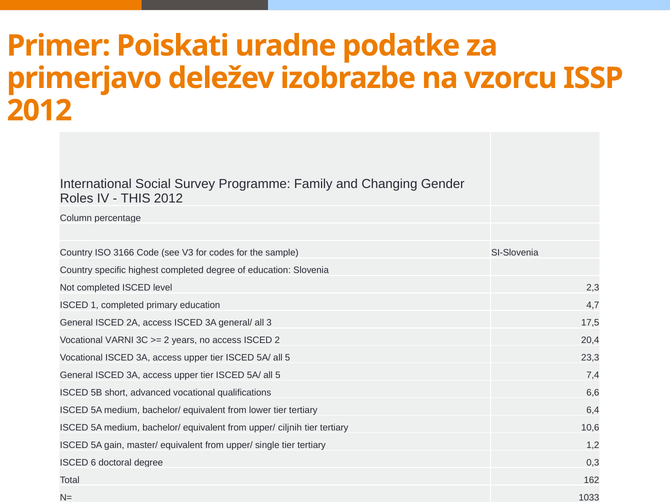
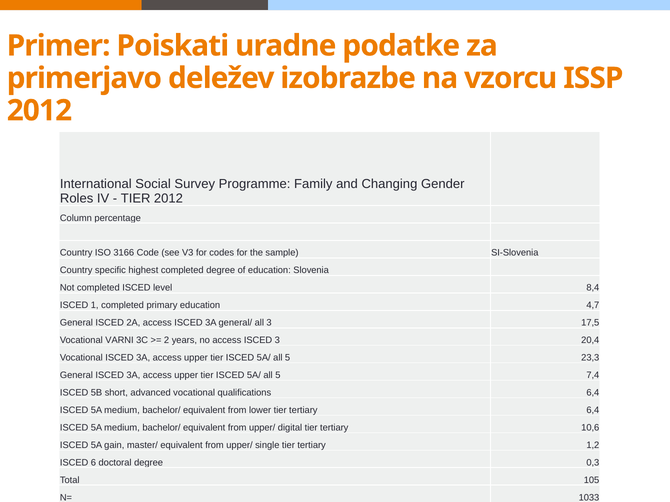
THIS: THIS -> TIER (136, 199)
2,3: 2,3 -> 8,4 (593, 288)
ISCED 2: 2 -> 3 (277, 341)
qualifications 6,6: 6,6 -> 6,4 (593, 393)
ciljnih: ciljnih -> digital (290, 428)
162: 162 -> 105 (592, 481)
